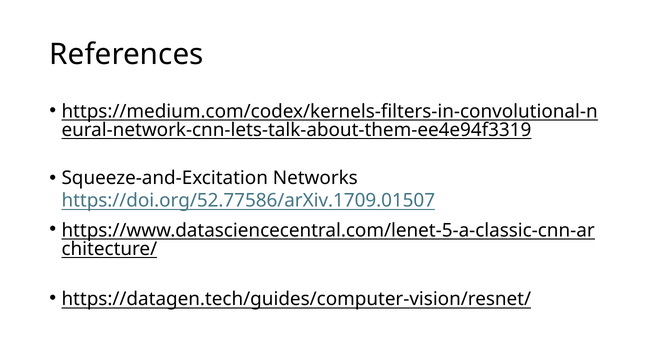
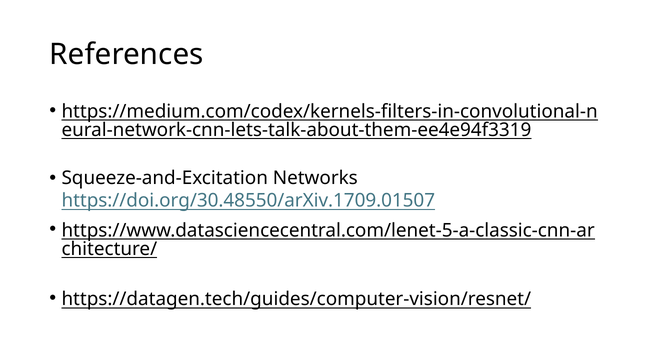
https://doi.org/52.77586/arXiv.1709.01507: https://doi.org/52.77586/arXiv.1709.01507 -> https://doi.org/30.48550/arXiv.1709.01507 (248, 201)
